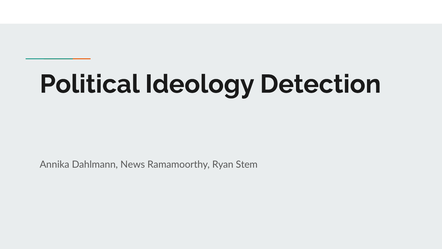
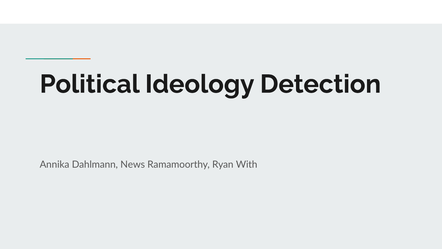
Stem: Stem -> With (247, 164)
